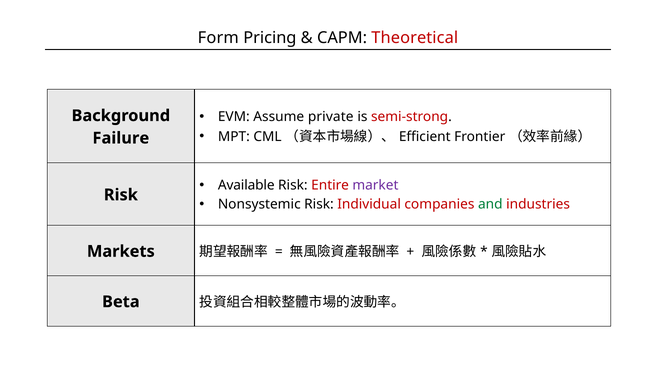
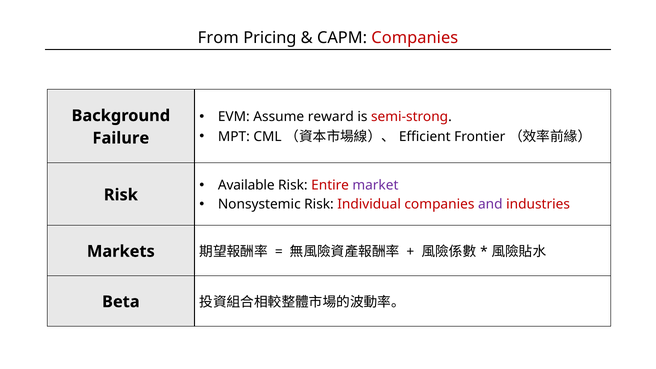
Form: Form -> From (218, 38)
CAPM Theoretical: Theoretical -> Companies (415, 38)
private: private -> reward (331, 117)
and colour: green -> purple (490, 204)
